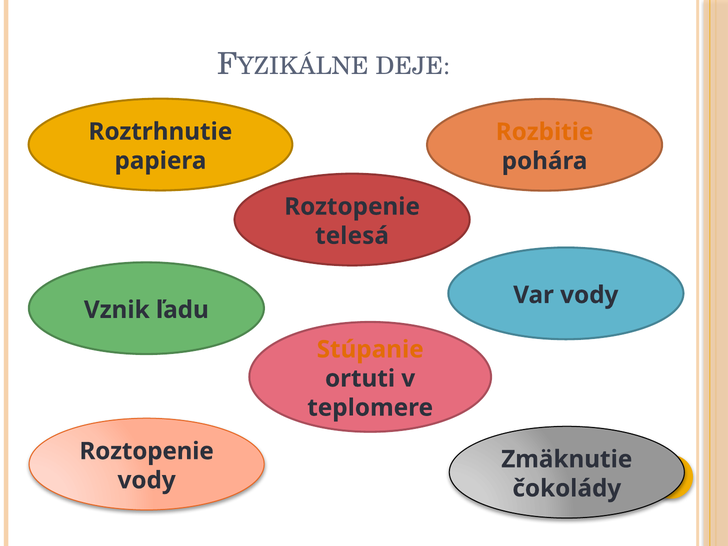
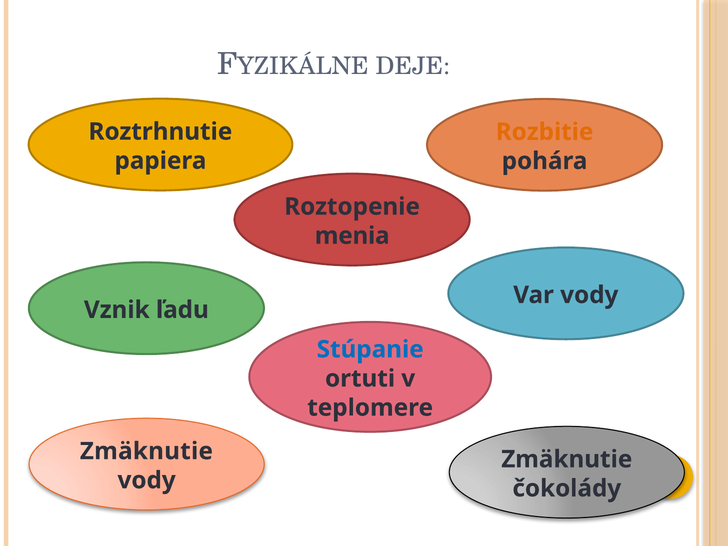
telesá: telesá -> menia (352, 236)
Stúpanie colour: orange -> blue (370, 349)
Roztopenie: Roztopenie -> Zmäknutie (146, 451)
